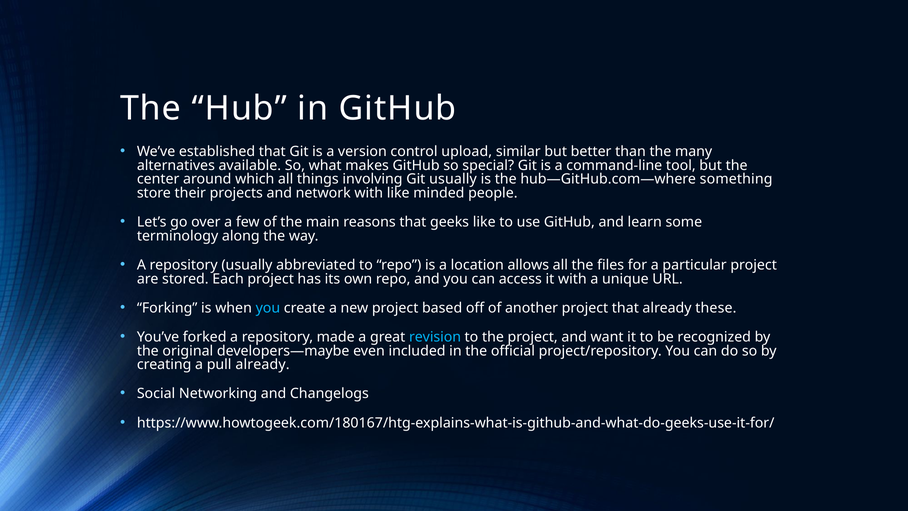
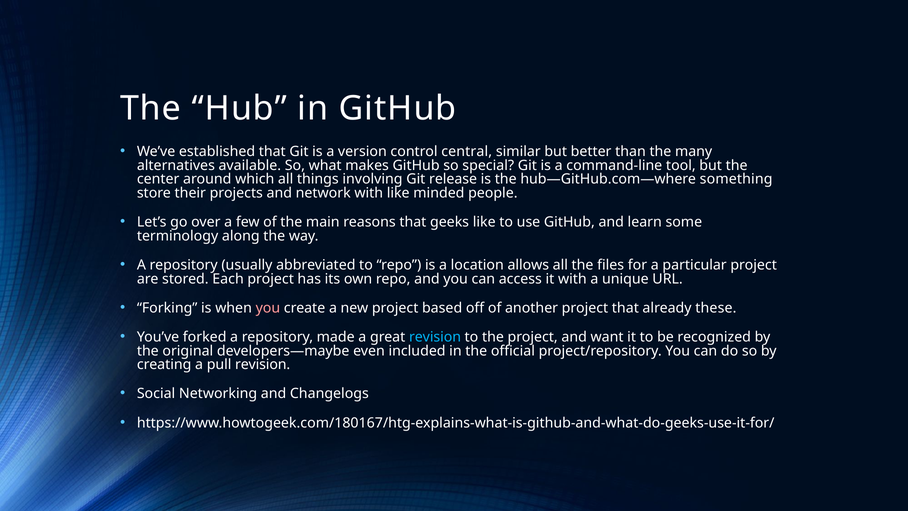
upload: upload -> central (467, 152)
Git usually: usually -> release (453, 179)
you colour: light blue -> pink (268, 308)
pull already: already -> revision (263, 365)
